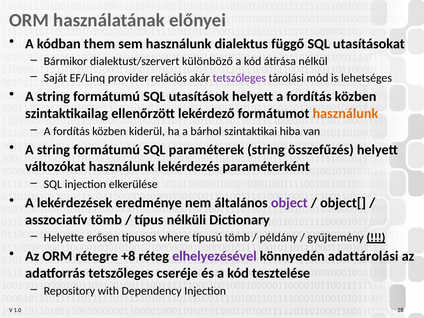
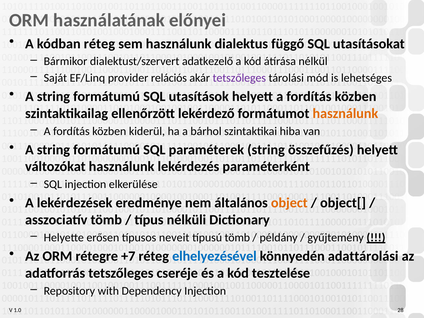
kódban them: them -> réteg (99, 44)
különböző: különböző -> adatkezelő (208, 61)
object colour: purple -> orange (289, 203)
where: where -> neveit (174, 238)
+8: +8 -> +7 (128, 256)
elhelyezésével colour: purple -> blue (214, 256)
